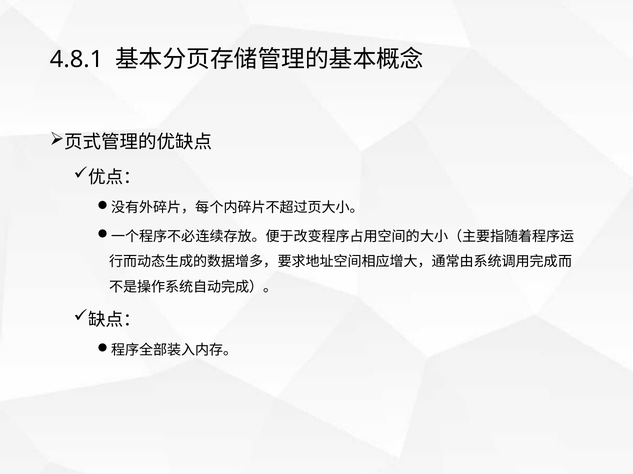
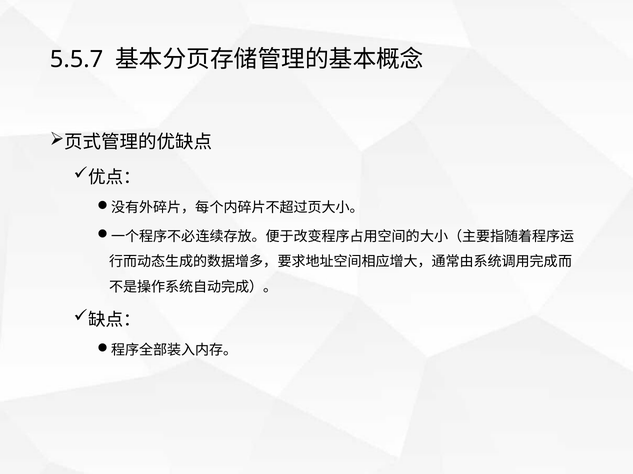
4.8.1: 4.8.1 -> 5.5.7 (77, 59)
